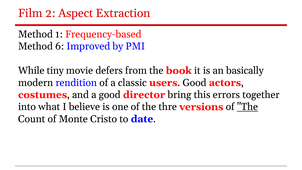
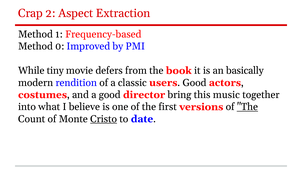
Film: Film -> Crap (30, 13)
6: 6 -> 0 (60, 46)
errors: errors -> music (226, 95)
thre: thre -> first (168, 107)
Cristo underline: none -> present (104, 119)
